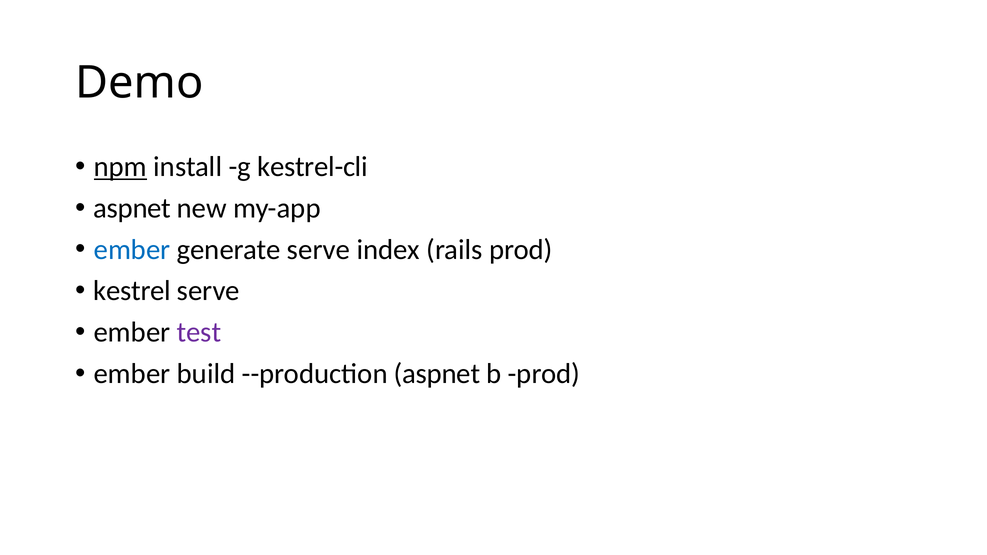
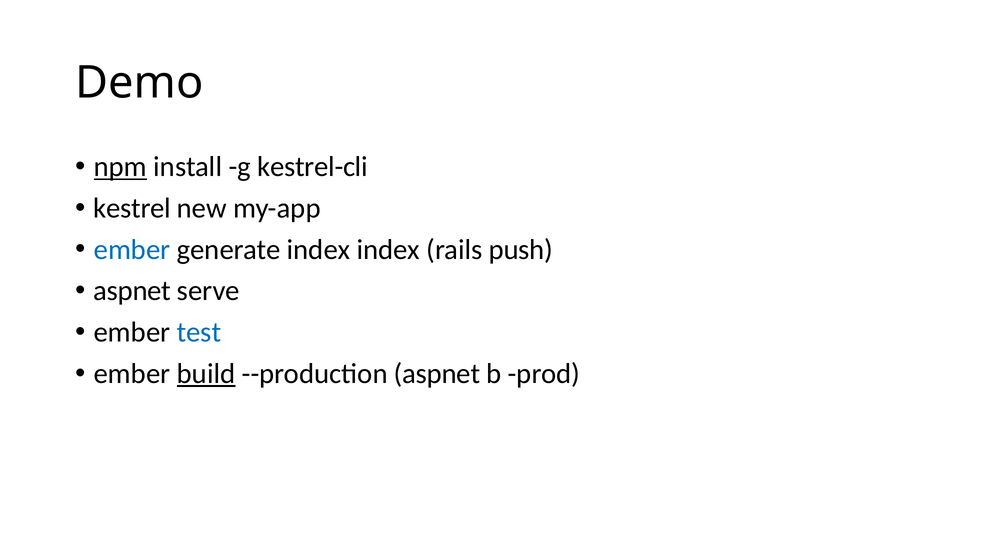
aspnet: aspnet -> kestrel (132, 208)
generate serve: serve -> index (319, 250)
rails prod: prod -> push (521, 250)
kestrel: kestrel -> aspnet (132, 291)
test colour: purple -> blue (199, 332)
build underline: none -> present (206, 374)
